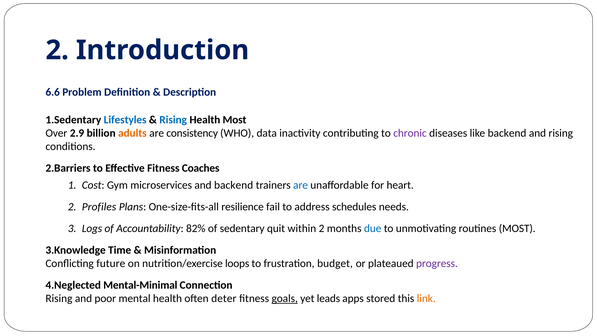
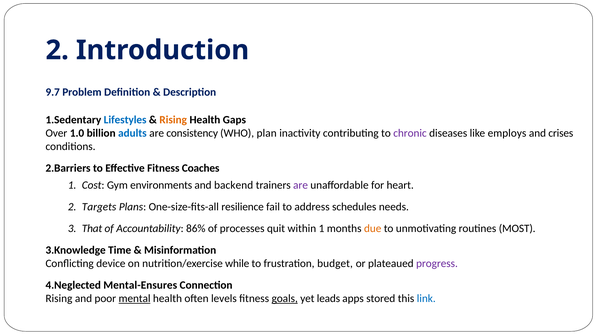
6.6: 6.6 -> 9.7 (53, 92)
Rising colour: blue -> orange (173, 120)
Health Most: Most -> Gaps (234, 120)
2.9: 2.9 -> 1.0 (77, 133)
adults colour: orange -> blue (132, 133)
data: data -> plan (267, 133)
like backend: backend -> employs (507, 133)
and rising: rising -> crises (561, 133)
microservices: microservices -> environments (161, 185)
are colour: blue -> purple (301, 185)
Profiles: Profiles -> Targets (99, 207)
Logs: Logs -> That (92, 228)
82%: 82% -> 86% (196, 228)
sedentary: sedentary -> processes (242, 228)
within 2: 2 -> 1 (322, 228)
due colour: blue -> orange (373, 228)
future: future -> device (111, 263)
loops: loops -> while (237, 263)
Mental-Minimal: Mental-Minimal -> Mental-Ensures (140, 285)
mental underline: none -> present (135, 298)
deter: deter -> levels (224, 298)
link colour: orange -> blue (426, 298)
